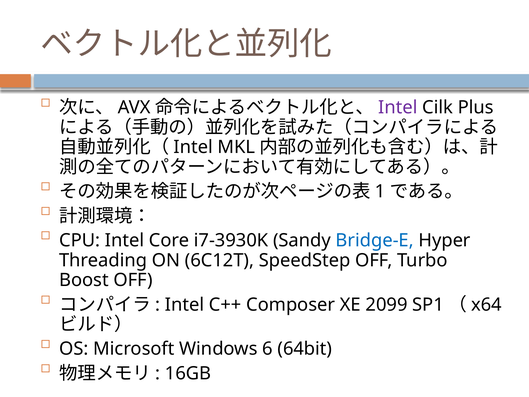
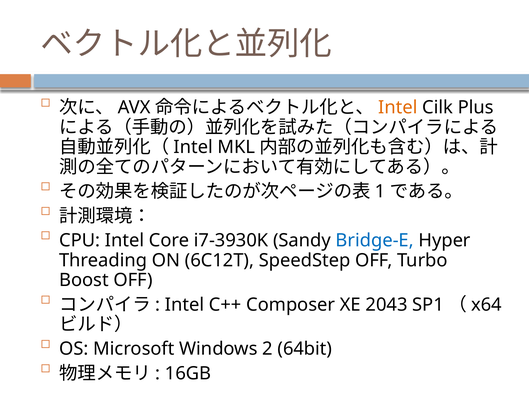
Intel colour: purple -> orange (398, 107)
2099: 2099 -> 2043 (387, 304)
6: 6 -> 2 (267, 349)
